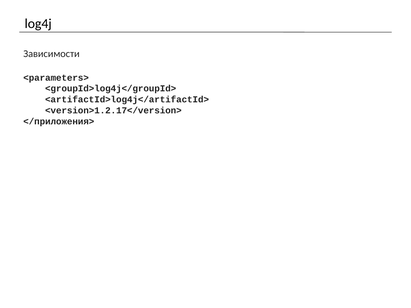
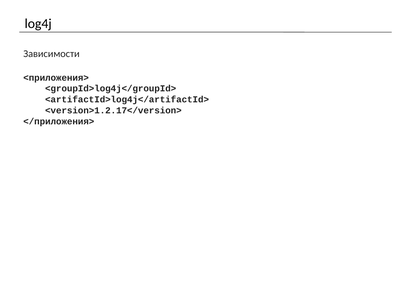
<parameters>: <parameters> -> <приложения> (56, 78)
